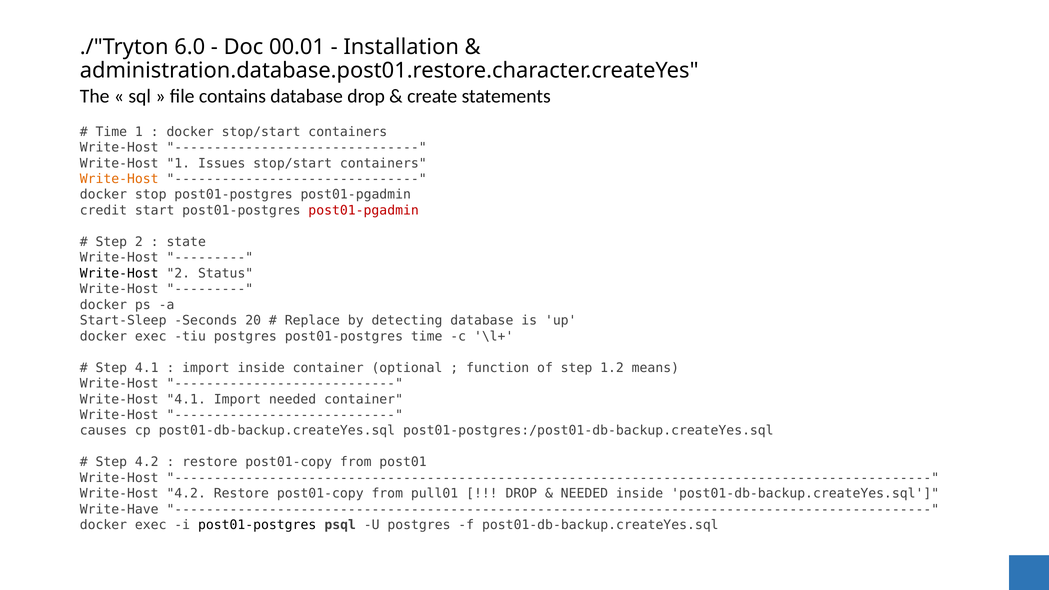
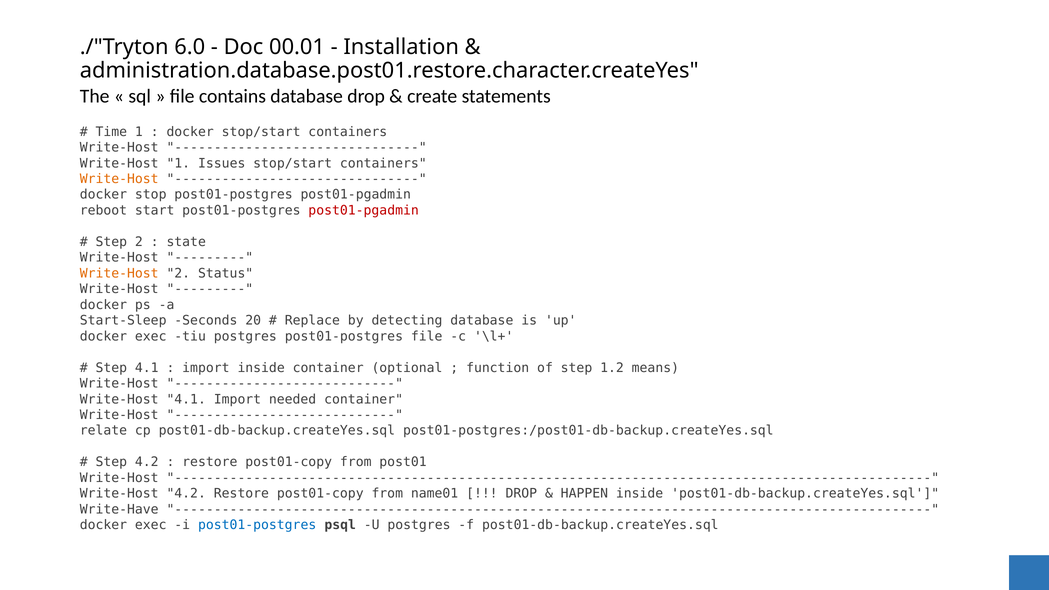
credit: credit -> reboot (103, 210)
Write-Host colour: black -> orange (119, 273)
post01-postgres time: time -> file (427, 336)
causes: causes -> relate (103, 431)
pull01: pull01 -> name01 (435, 494)
NEEDED: NEEDED -> HAPPEN (584, 494)
post01-postgres colour: black -> blue (257, 525)
